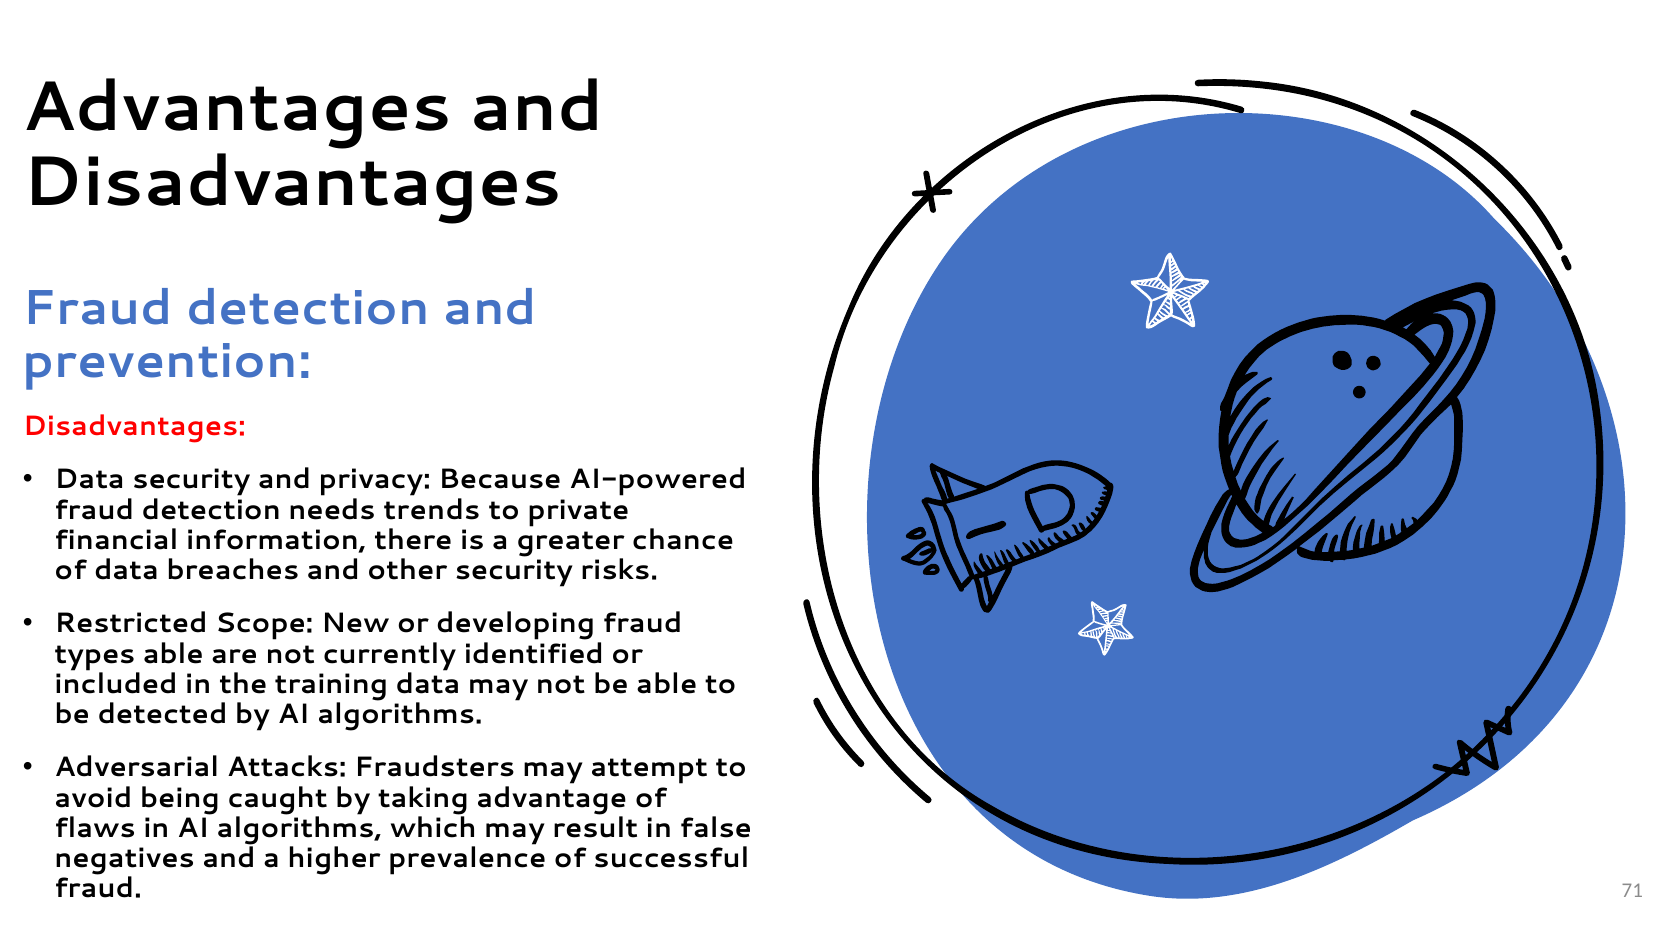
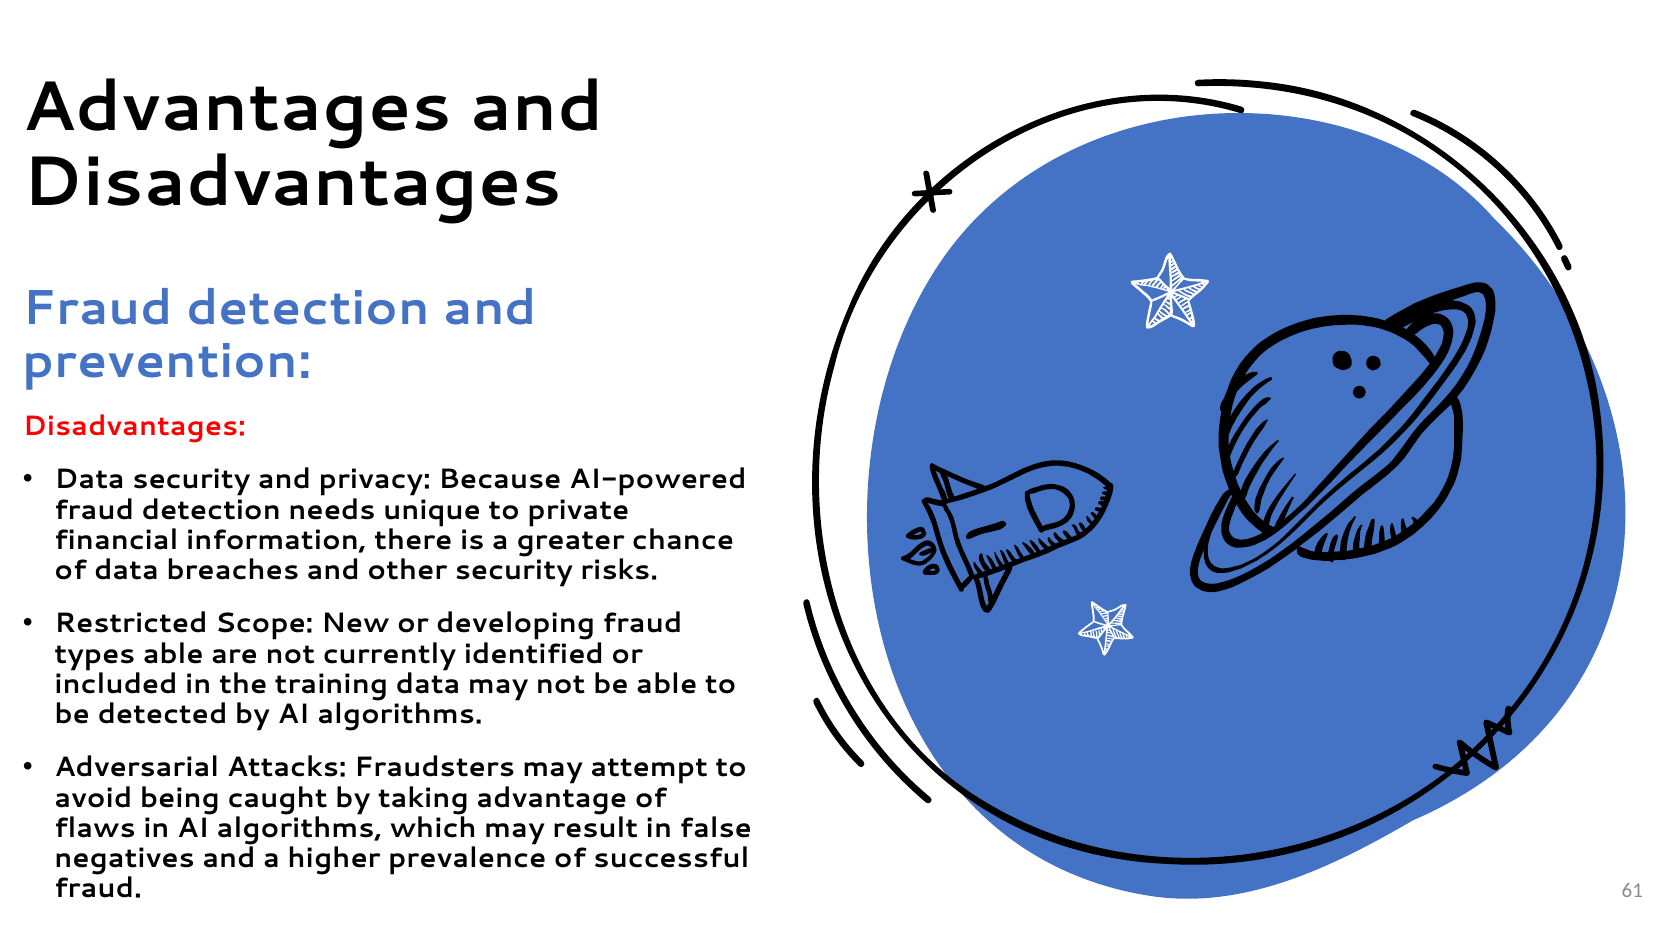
trends: trends -> unique (432, 510)
71: 71 -> 61 (1632, 890)
